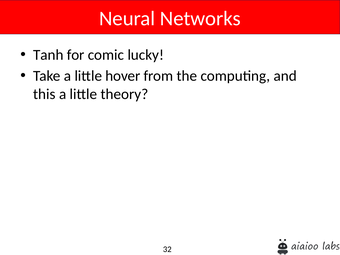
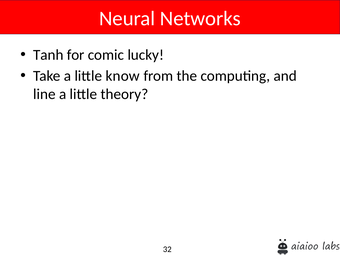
hover: hover -> know (123, 76)
this: this -> line (44, 94)
